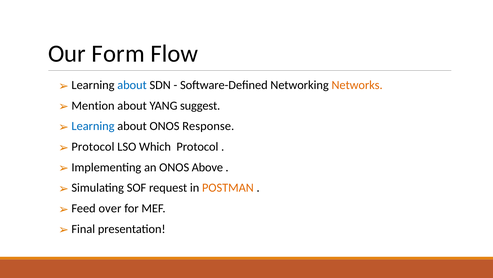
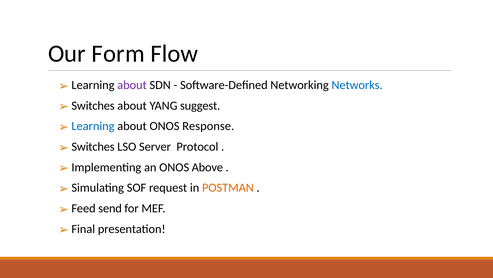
about colour: blue -> purple (132, 85)
Networks colour: orange -> blue (357, 85)
Mention: Mention -> Switches (93, 105)
Protocol: Protocol -> Switches (93, 146)
Which: Which -> Server (155, 146)
over: over -> send (110, 208)
